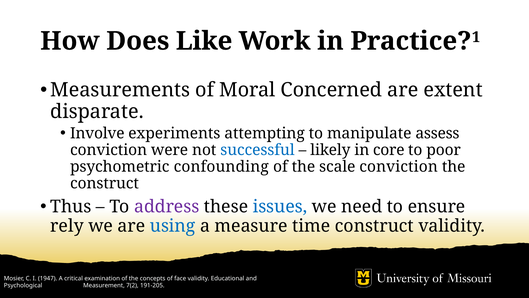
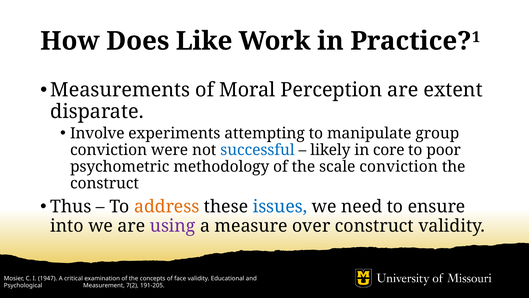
Concerned: Concerned -> Perception (331, 90)
assess: assess -> group (437, 133)
confounding: confounding -> methodology (221, 166)
address colour: purple -> orange (167, 207)
rely: rely -> into (67, 226)
using colour: blue -> purple (173, 226)
time: time -> over (311, 226)
